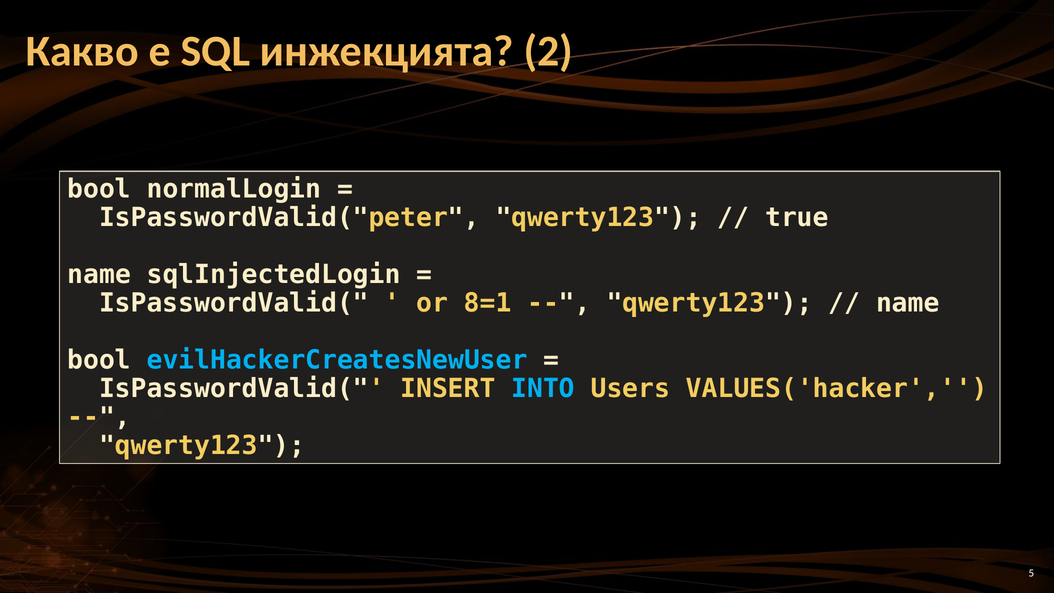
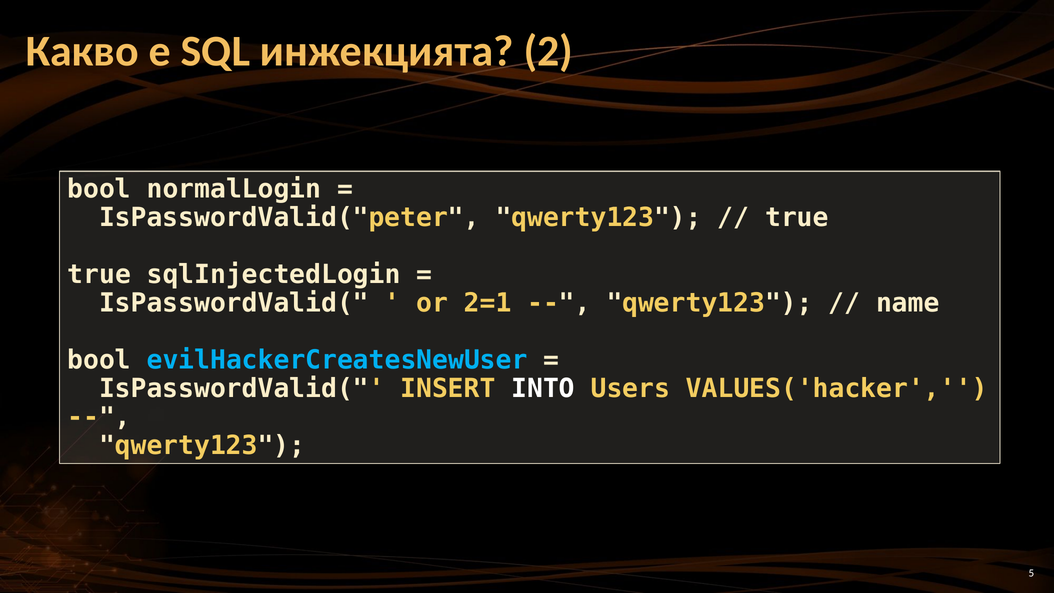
name: name -> true (99, 275)
8=1: 8=1 -> 2=1 (488, 303)
INTO colour: light blue -> white (543, 388)
